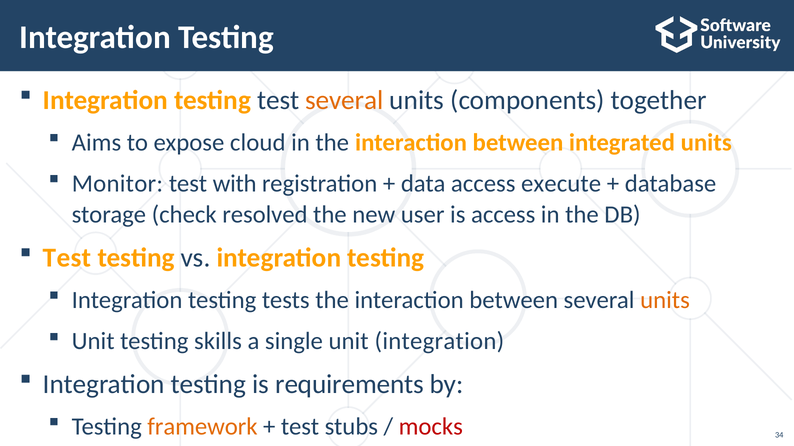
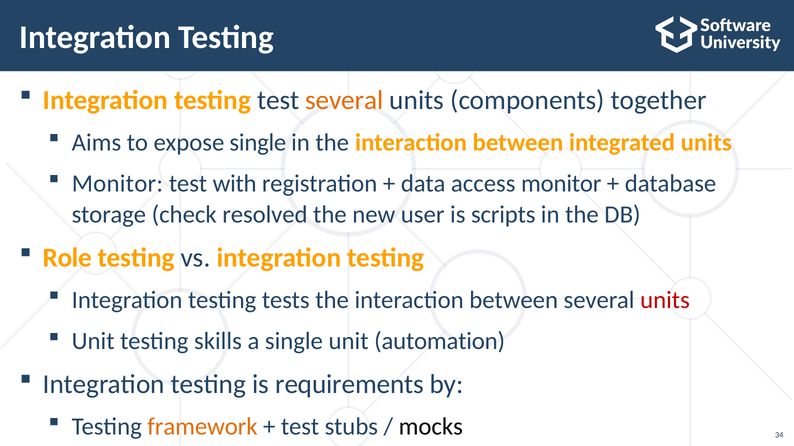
expose cloud: cloud -> single (258, 143)
access execute: execute -> monitor (561, 184)
is access: access -> scripts (503, 215)
Test: Test -> Role (67, 258)
units colour: orange -> red (665, 301)
unit integration: integration -> automation (440, 342)
mocks colour: red -> black (431, 427)
